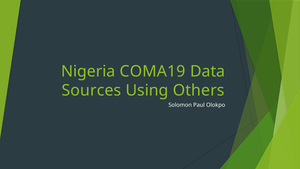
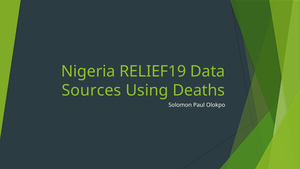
COMA19: COMA19 -> RELIEF19 (153, 71)
Others: Others -> Deaths (199, 90)
